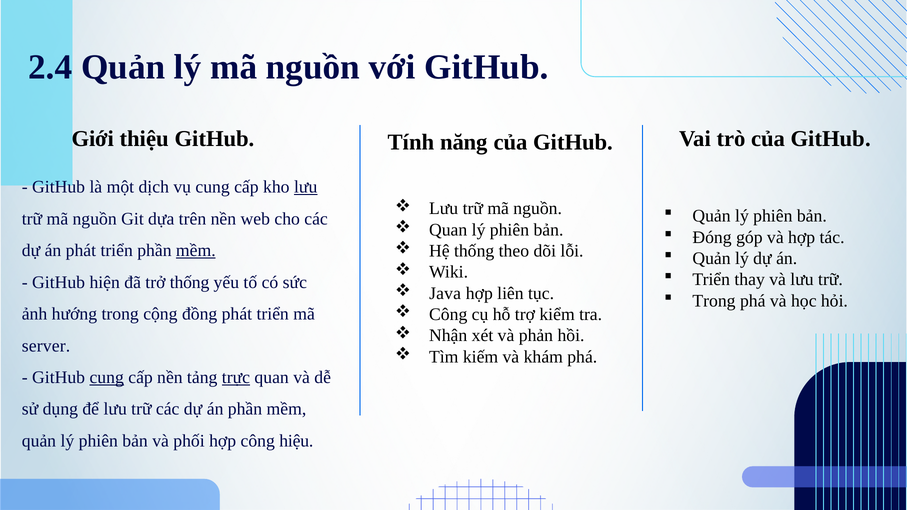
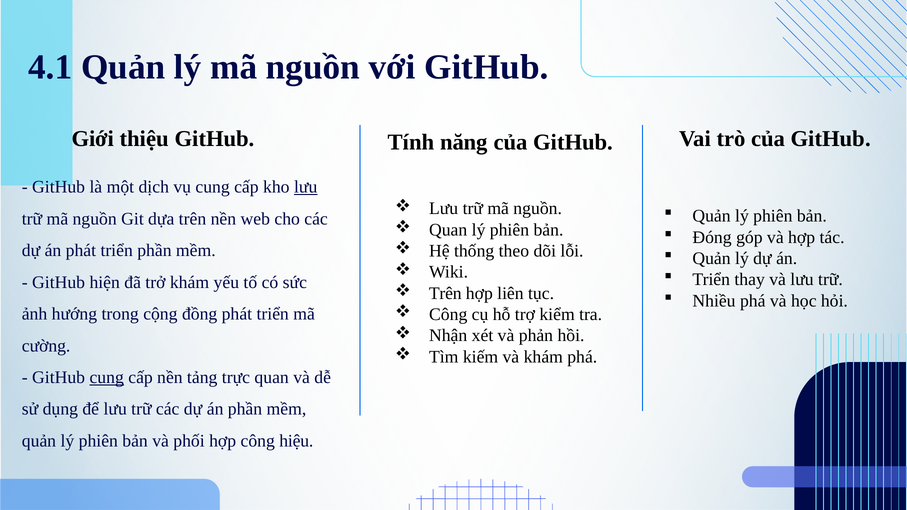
2.4: 2.4 -> 4.1 (50, 67)
mềm underline: present -> none (196, 251)
trở thống: thống -> khám (190, 282)
Java: Java -> Trên (445, 293)
Trong: Trong -> Nhiều (714, 301)
server: server -> cường (46, 346)
trực underline: present -> none (236, 378)
